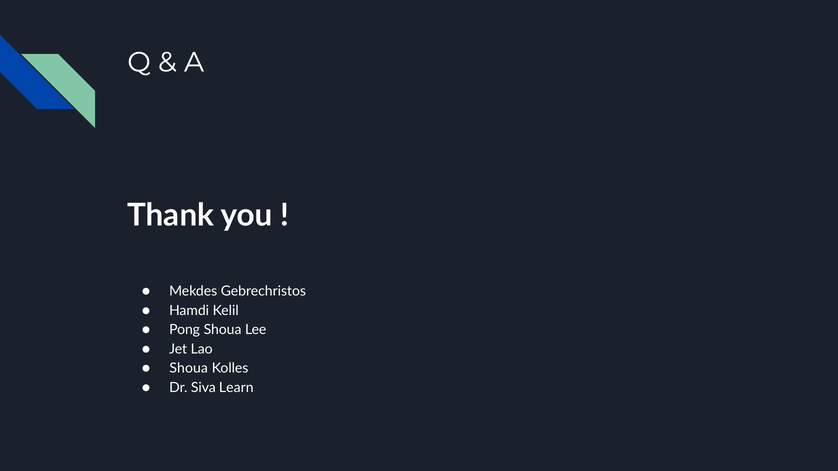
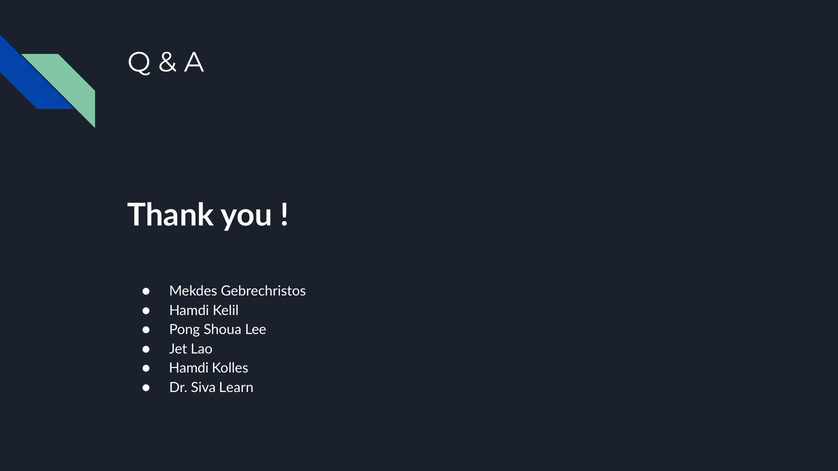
Shoua: Shoua -> Hamdi (189, 368)
